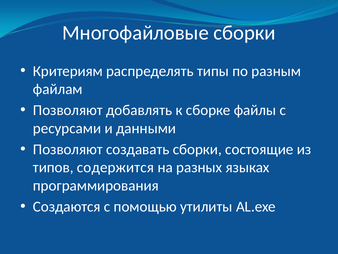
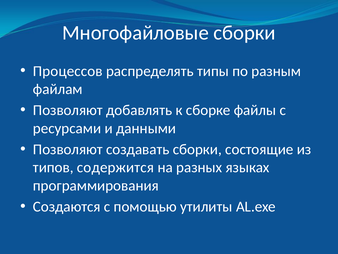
Критериям: Критериям -> Процессов (68, 71)
